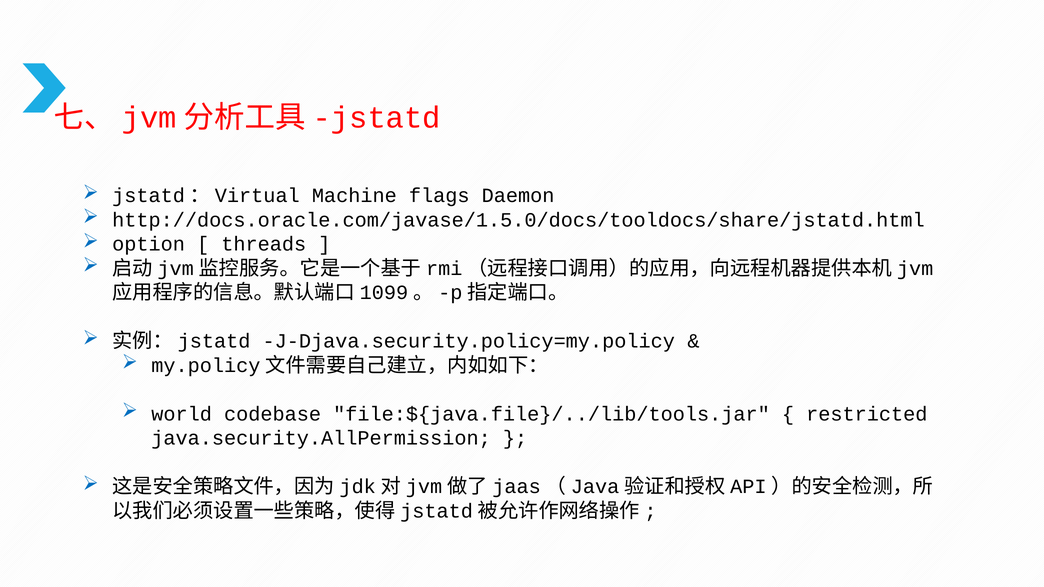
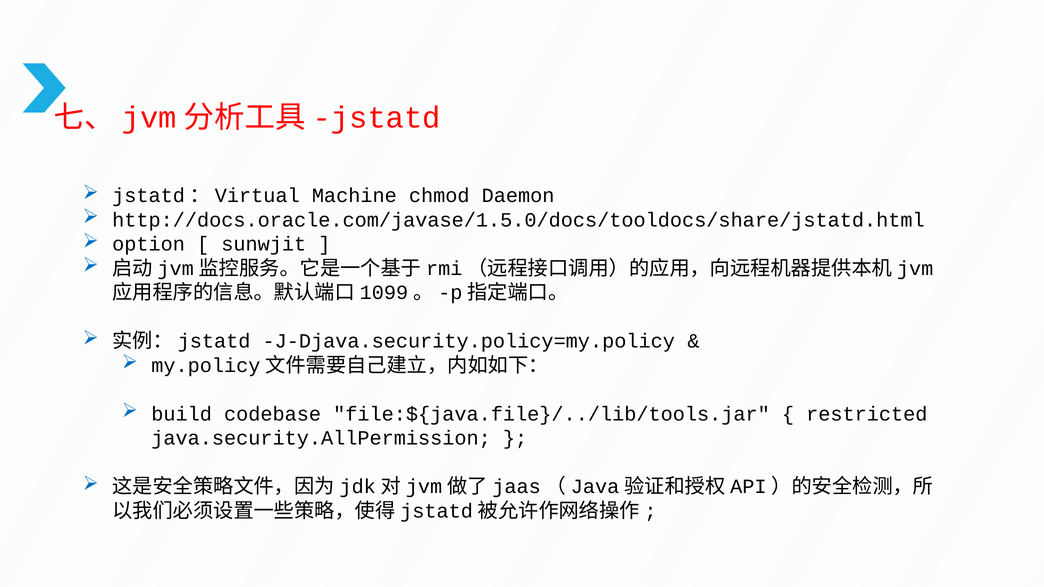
flags: flags -> chmod (439, 196)
threads: threads -> sunwjit (264, 244)
world: world -> build (182, 414)
